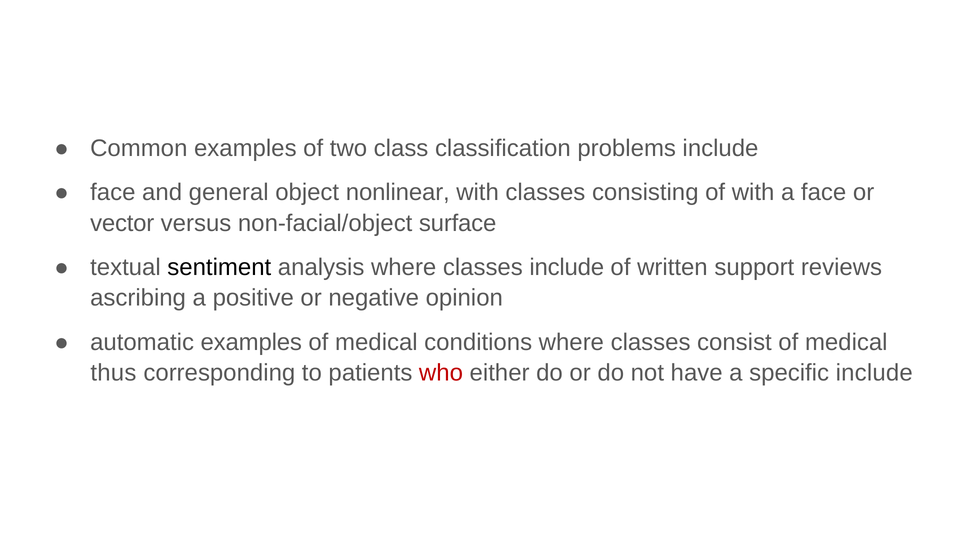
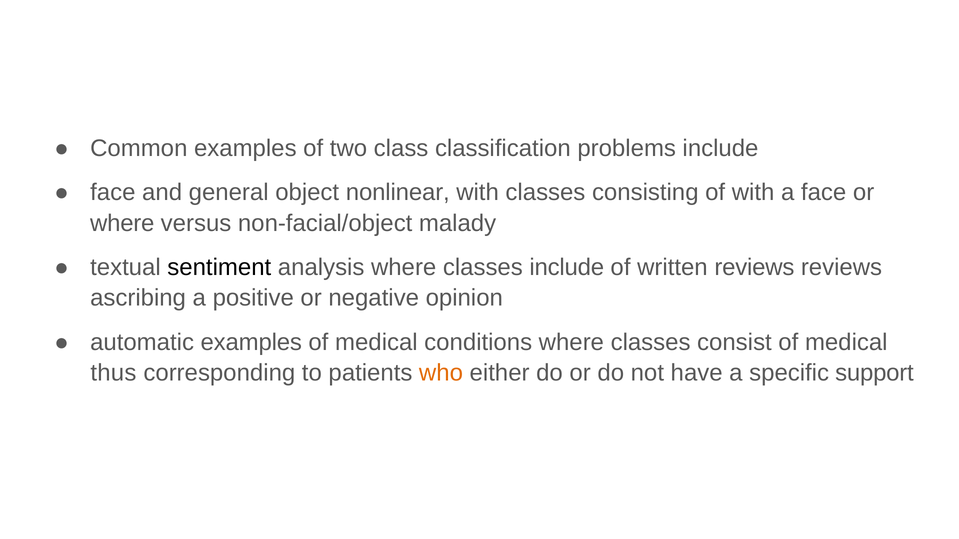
vector: vector -> where (122, 223)
surface: surface -> malady (458, 223)
written support: support -> reviews (754, 267)
who colour: red -> orange (441, 373)
specific include: include -> support (874, 373)
